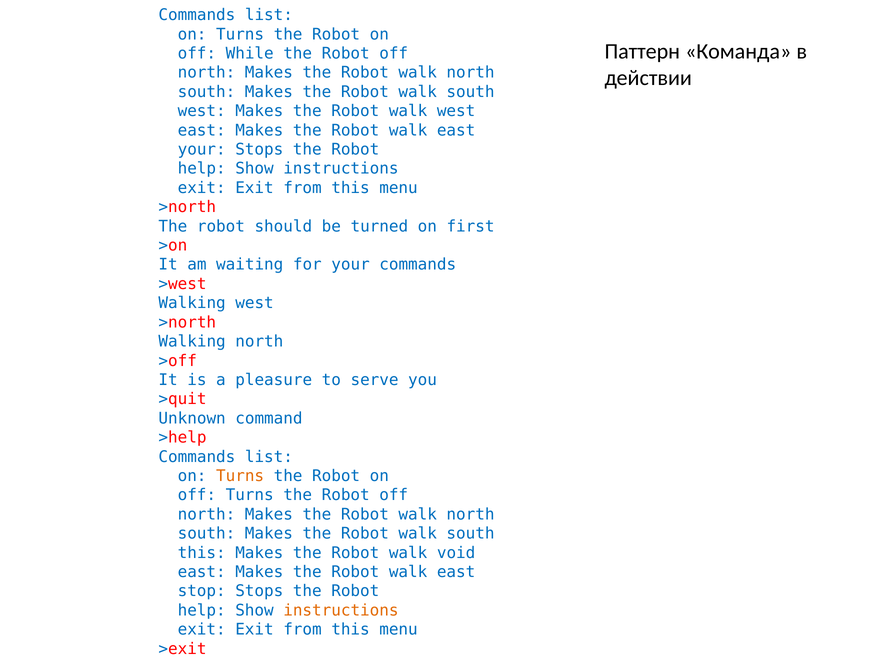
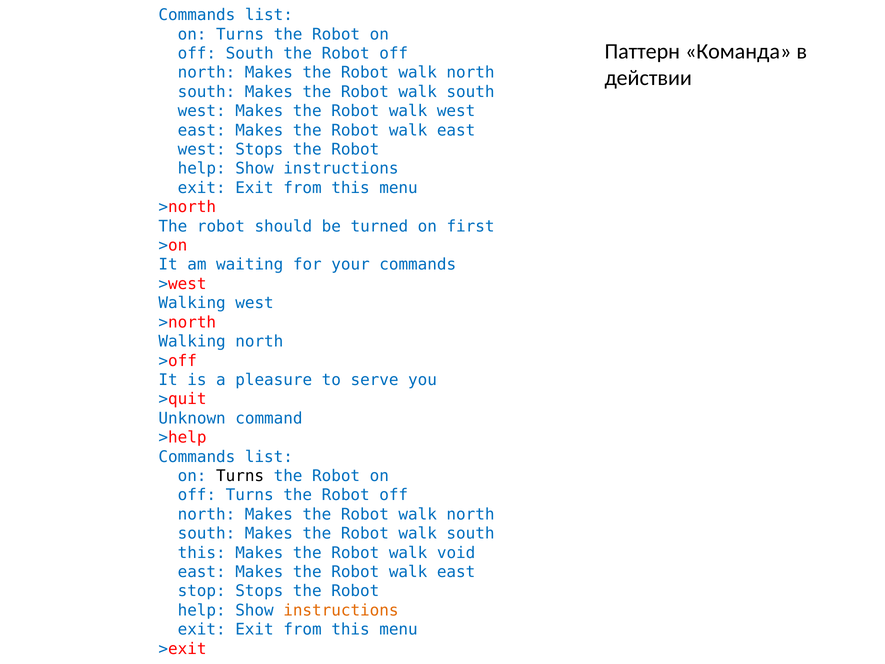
off While: While -> South (250, 53)
your: your -> west (202, 149)
Turns colour: orange -> black (240, 476)
